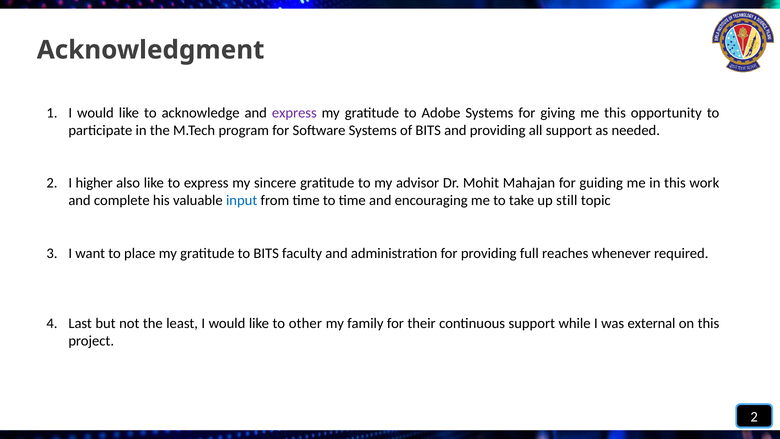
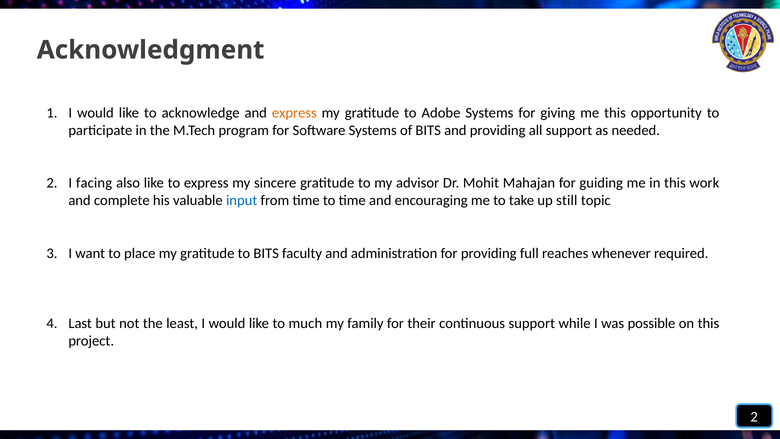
express colour: purple -> orange (294, 113)
higher: higher -> facing (94, 183)
other: other -> much (305, 323)
external: external -> possible (652, 323)
